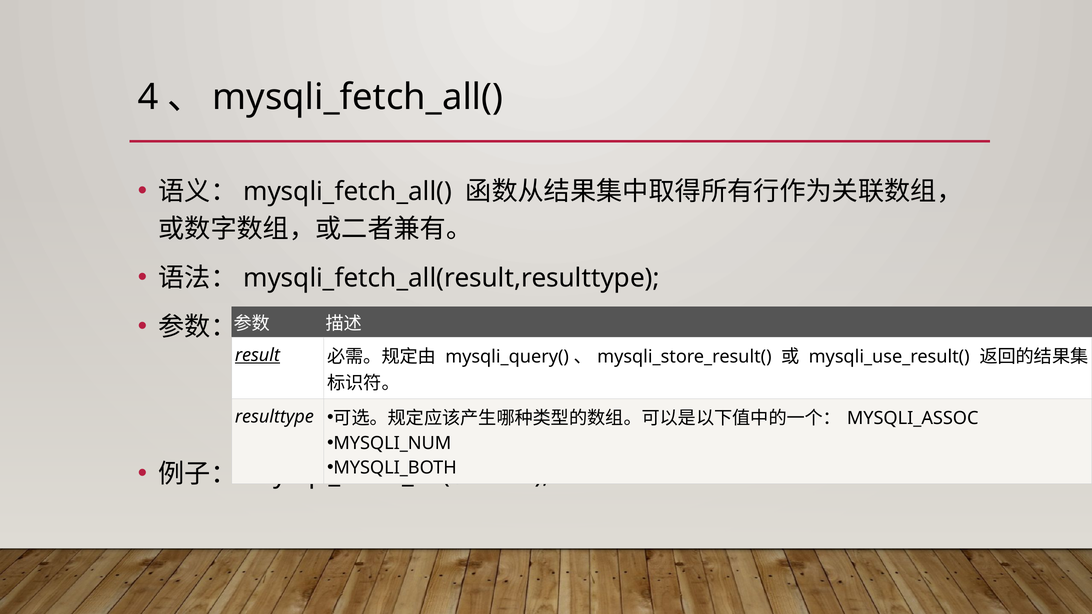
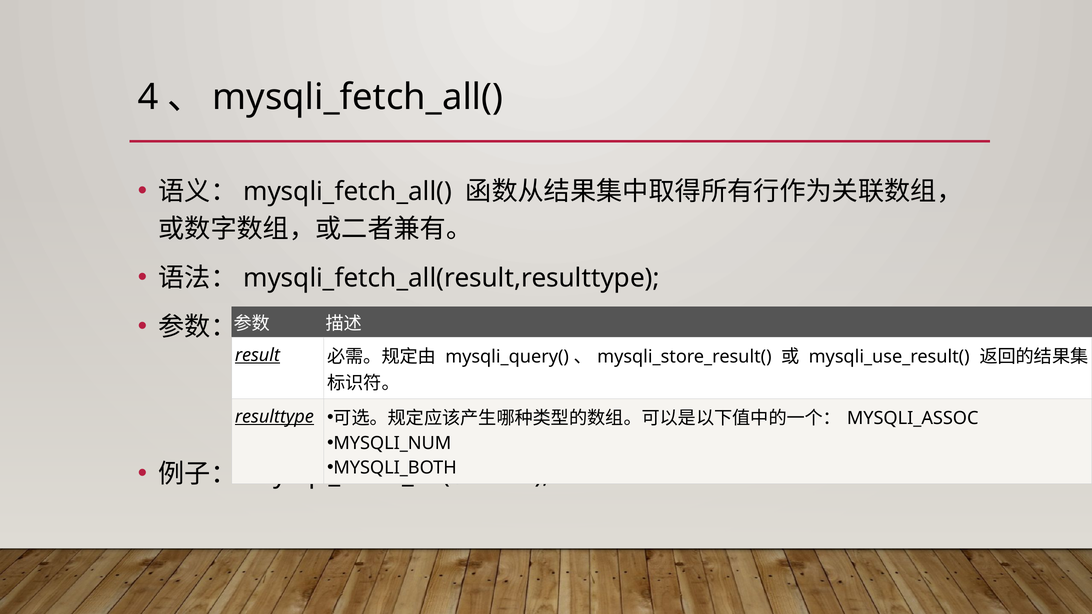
resulttype underline: none -> present (274, 417)
